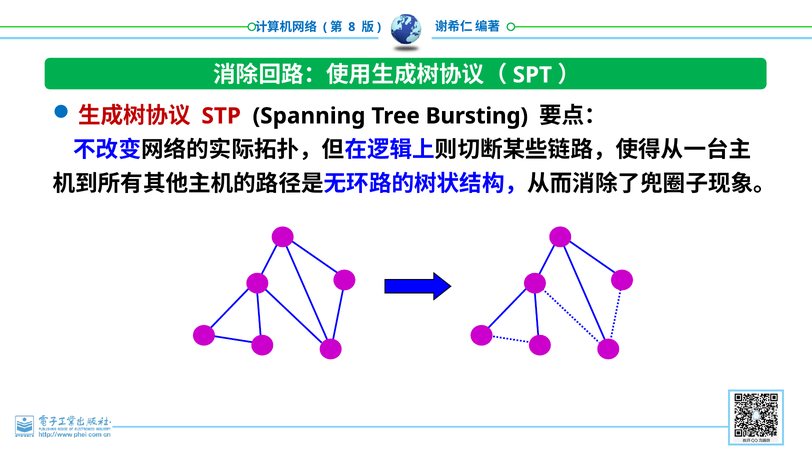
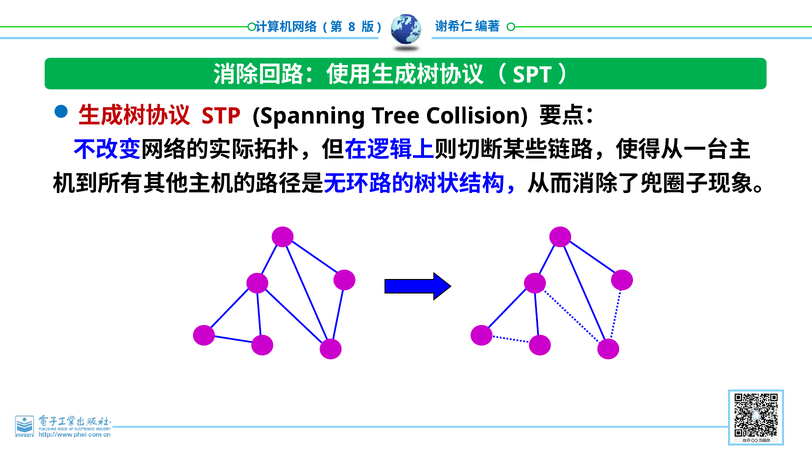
Bursting: Bursting -> Collision (477, 116)
